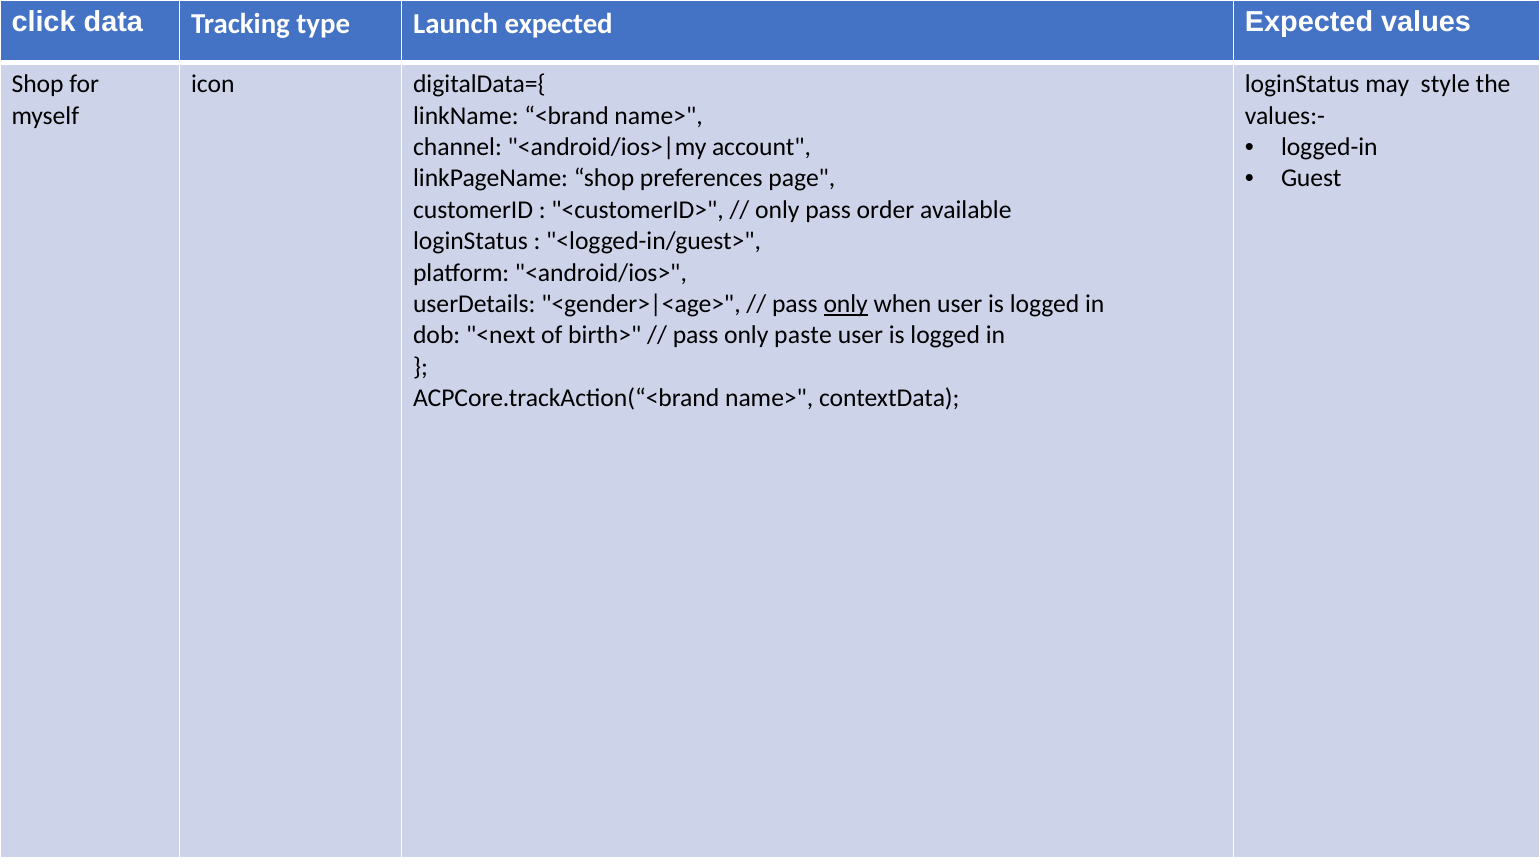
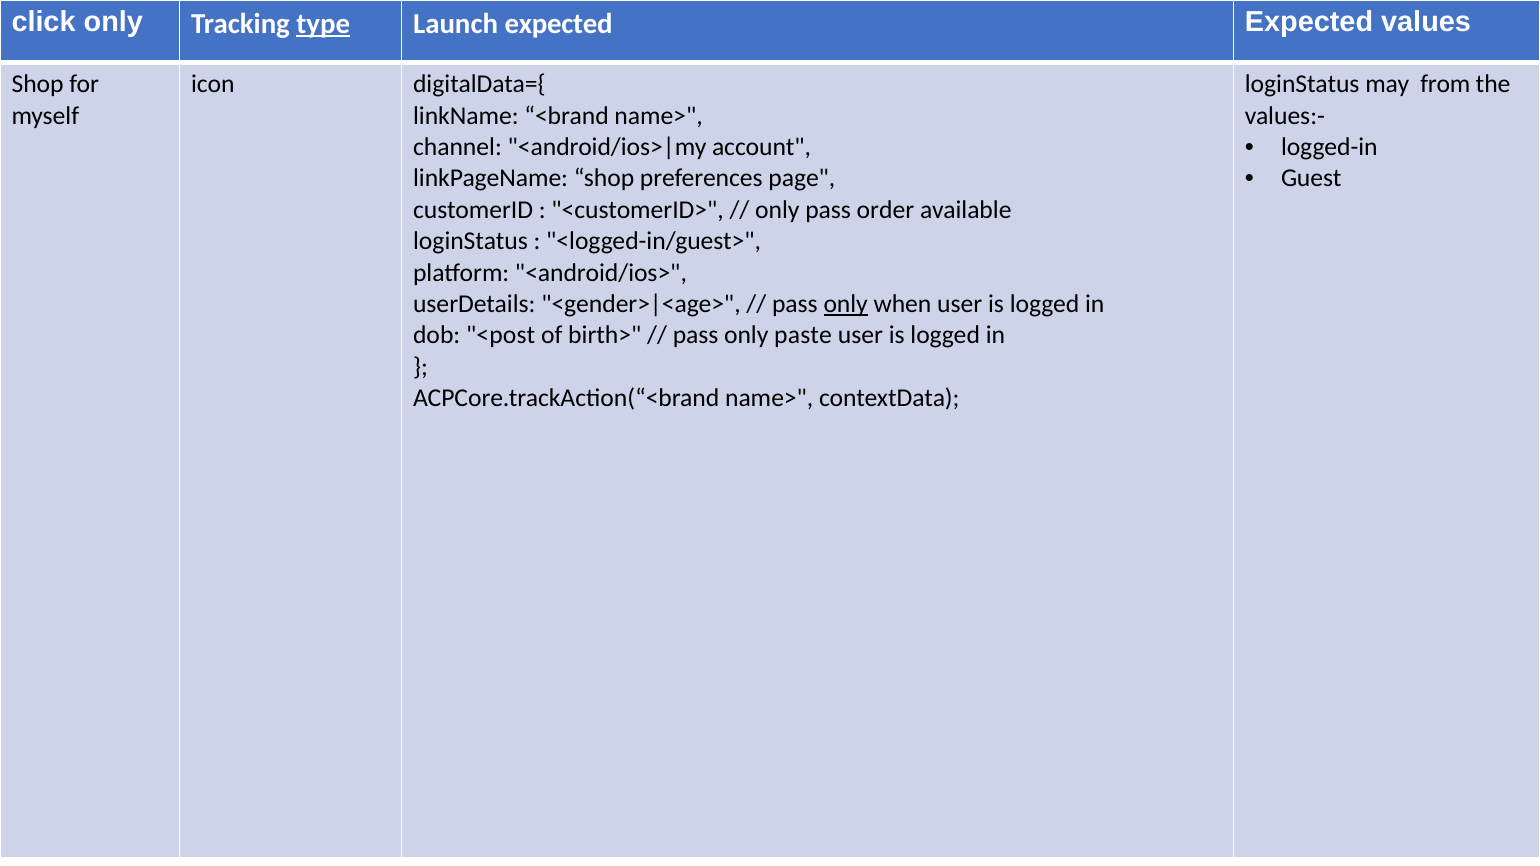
click data: data -> only (113, 22)
type underline: none -> present (323, 24)
style: style -> from (1445, 84)
<next: <next -> <post (501, 335)
